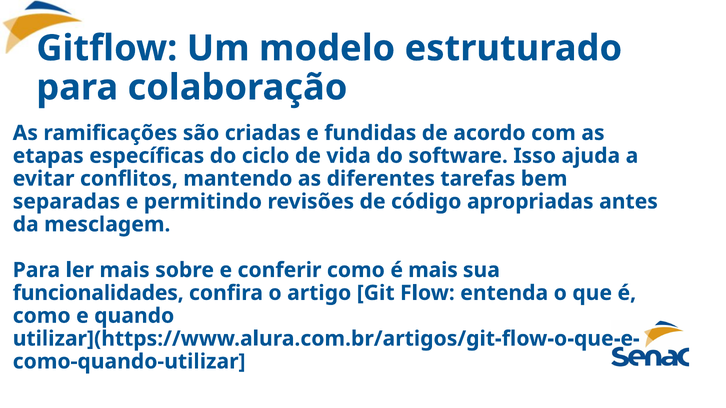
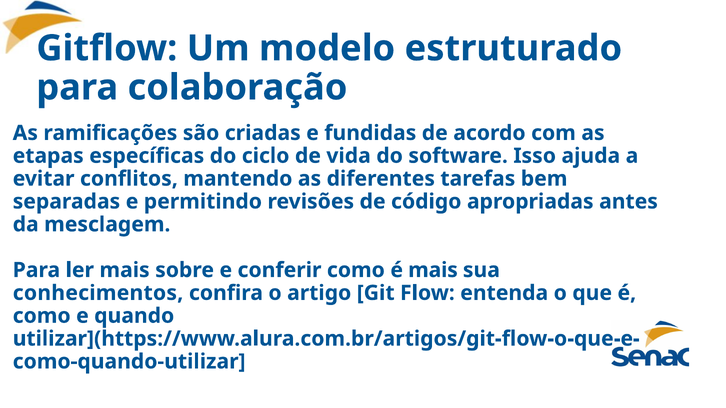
funcionalidades: funcionalidades -> conhecimentos (98, 293)
